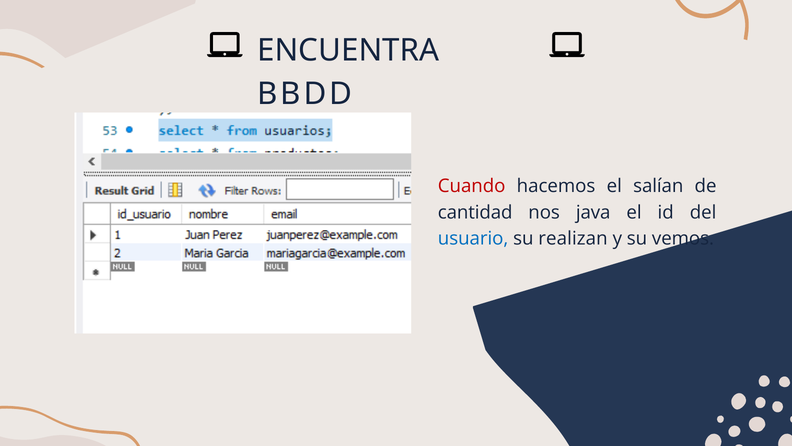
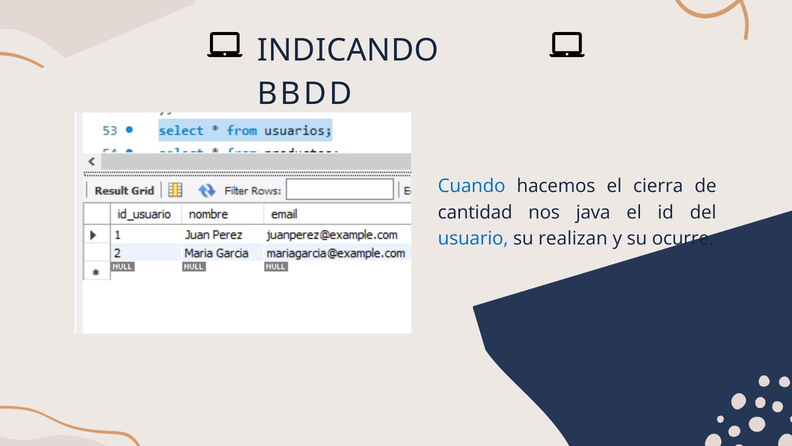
ENCUENTRA: ENCUENTRA -> INDICANDO (348, 50)
Cuando colour: red -> blue (472, 186)
salían: salían -> cierra (658, 186)
vemos: vemos -> ocurre (683, 238)
